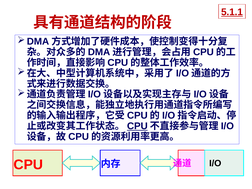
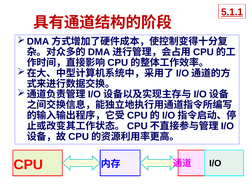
CPU underline: present -> none (137, 126)
